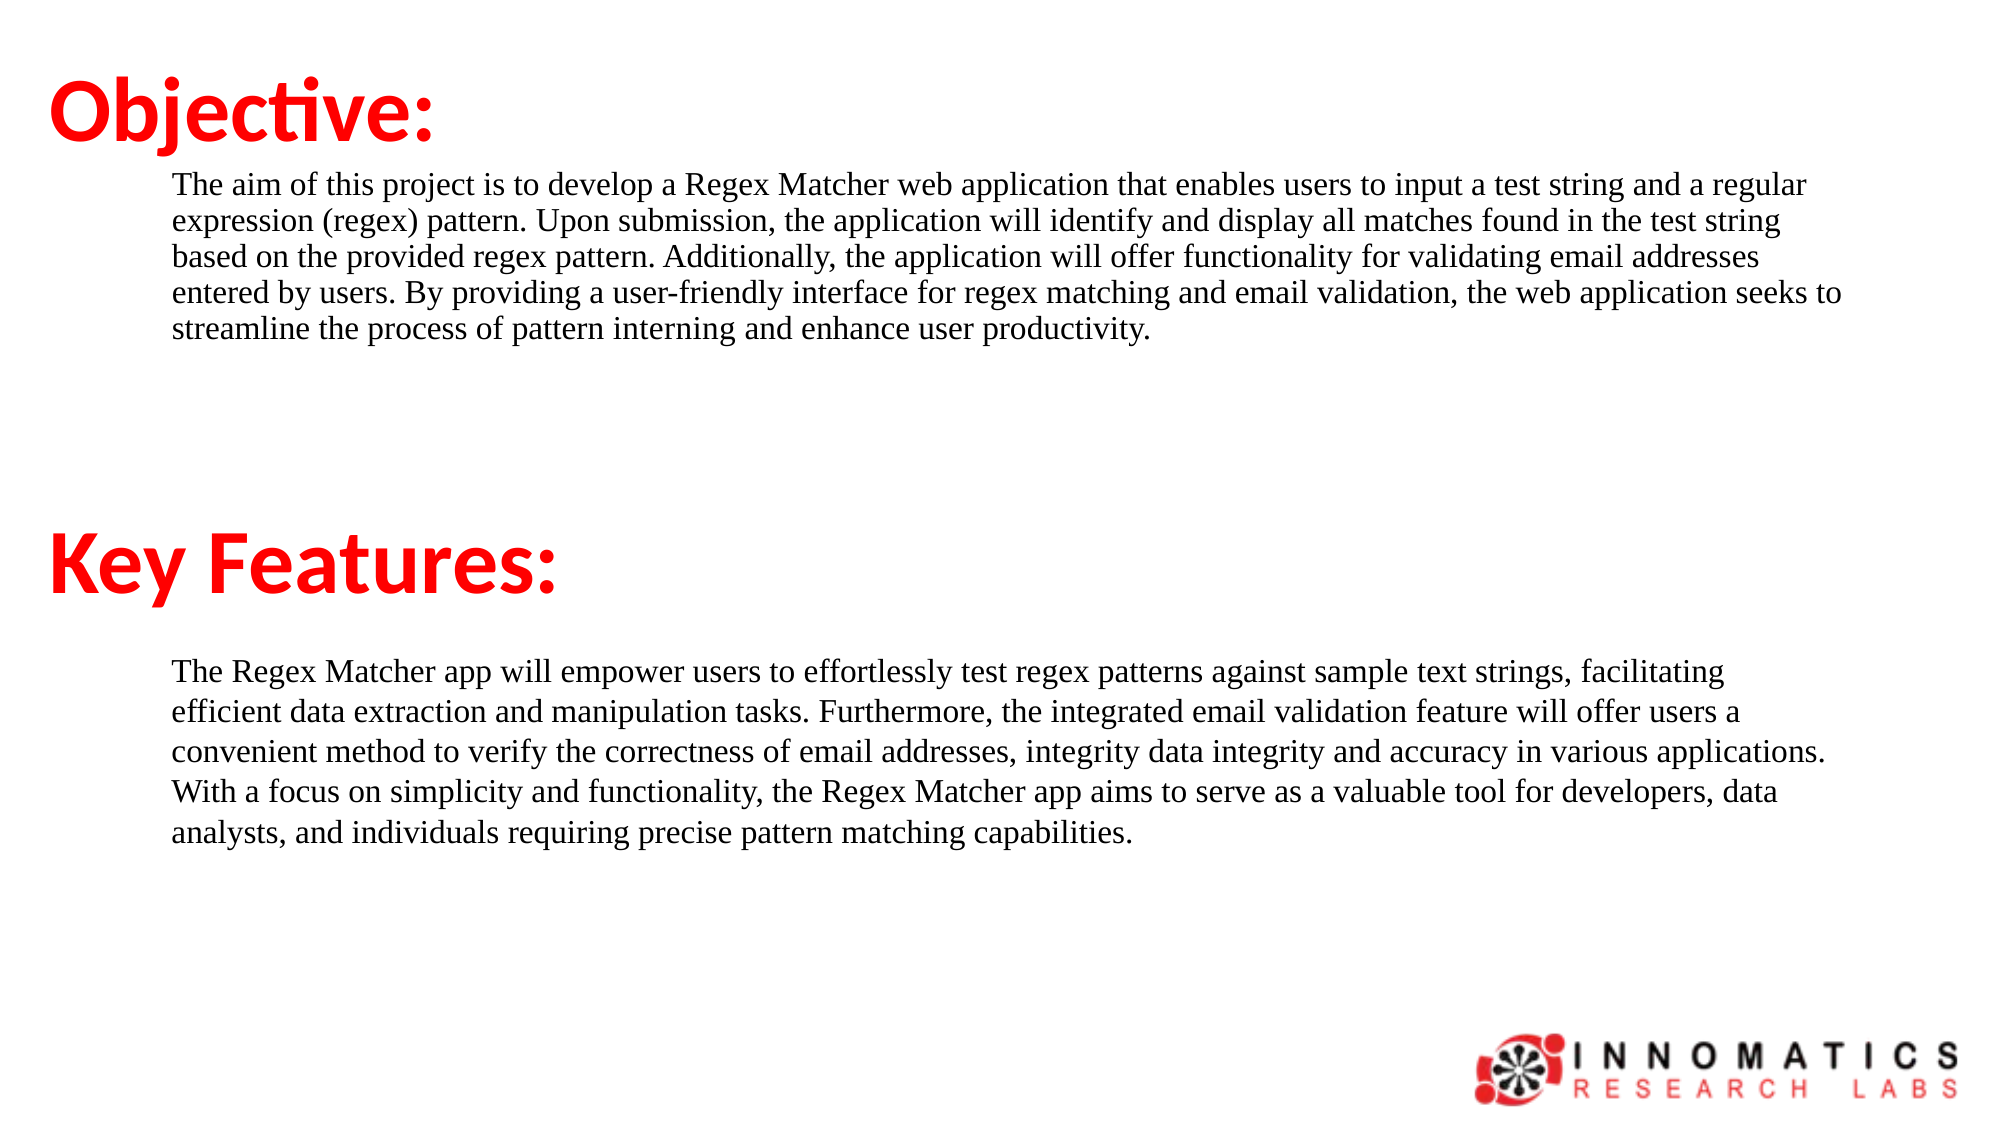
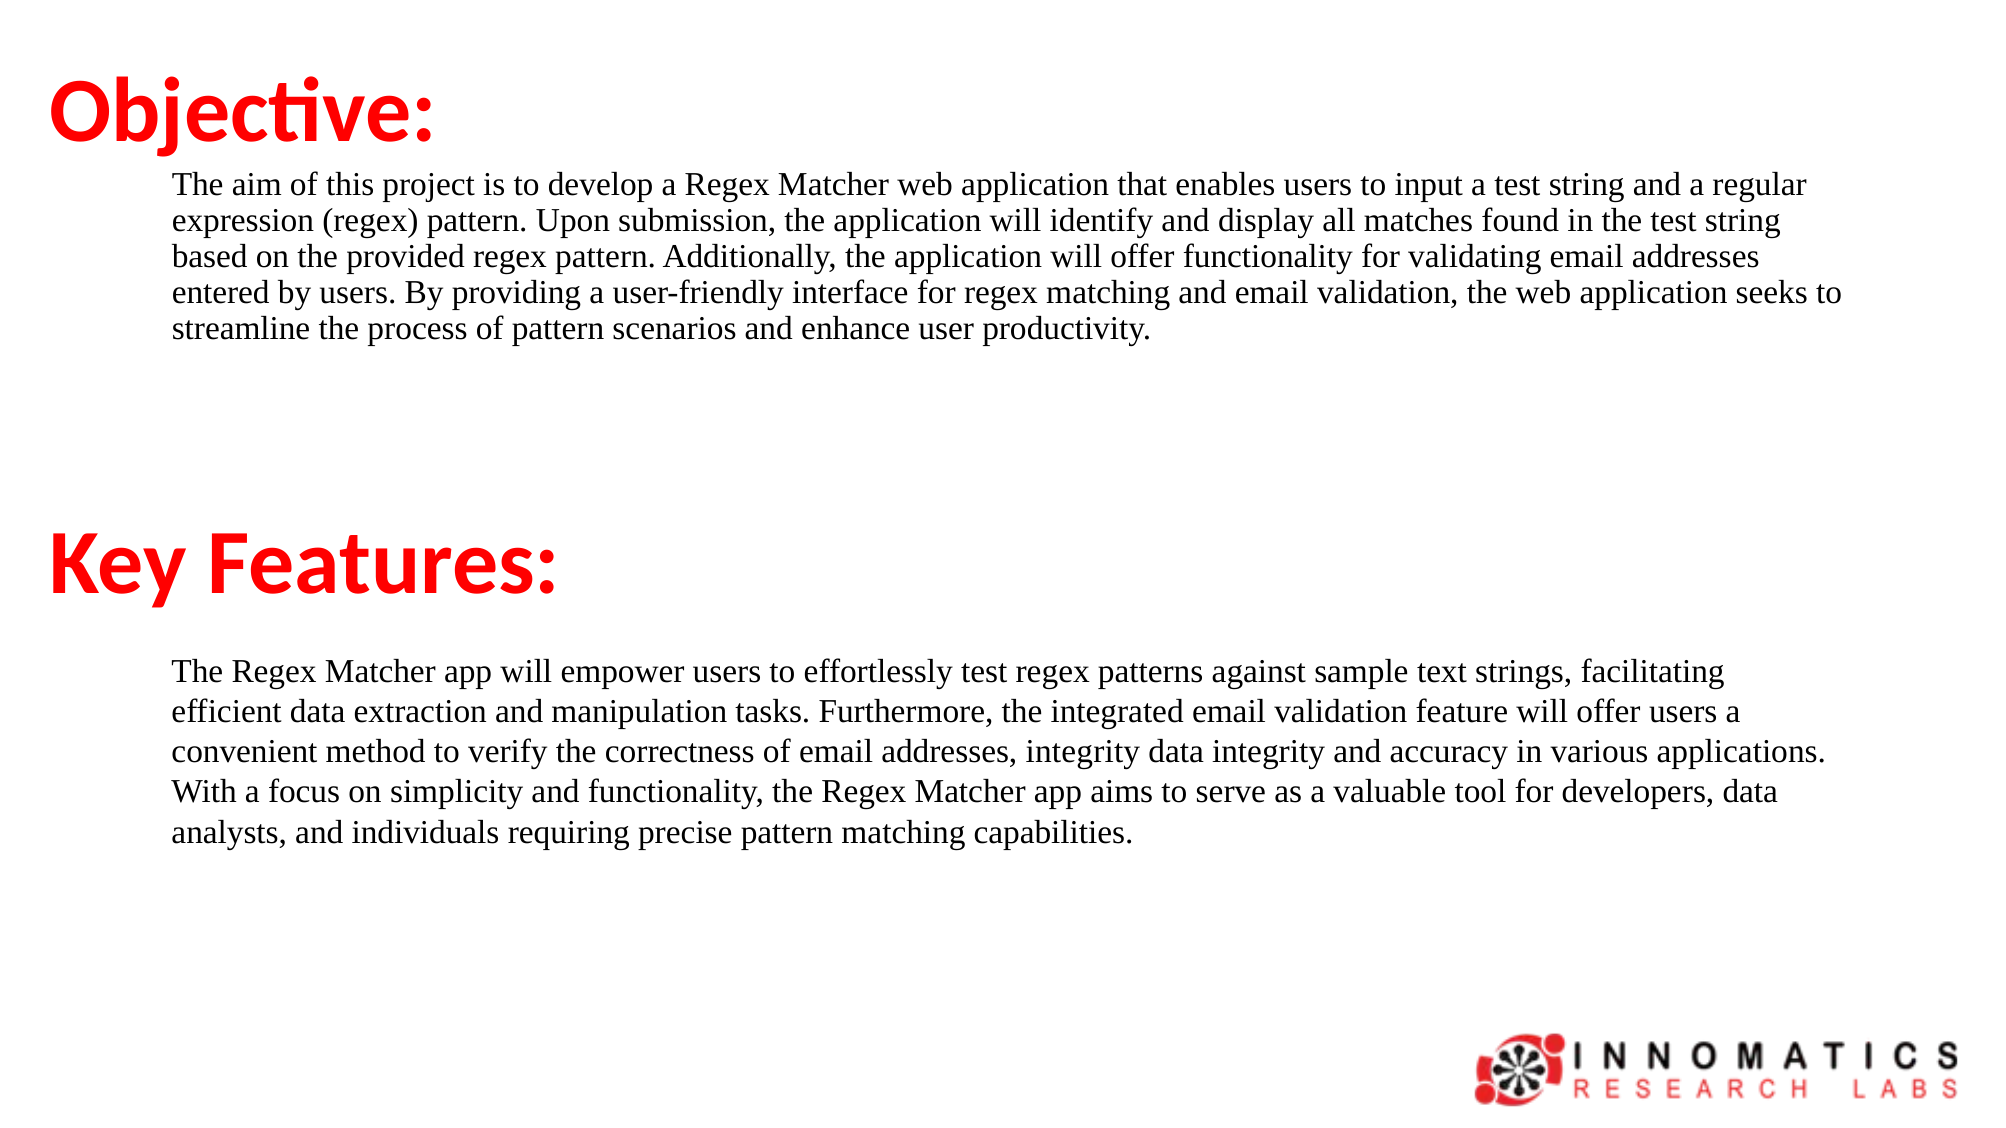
interning: interning -> scenarios (675, 328)
